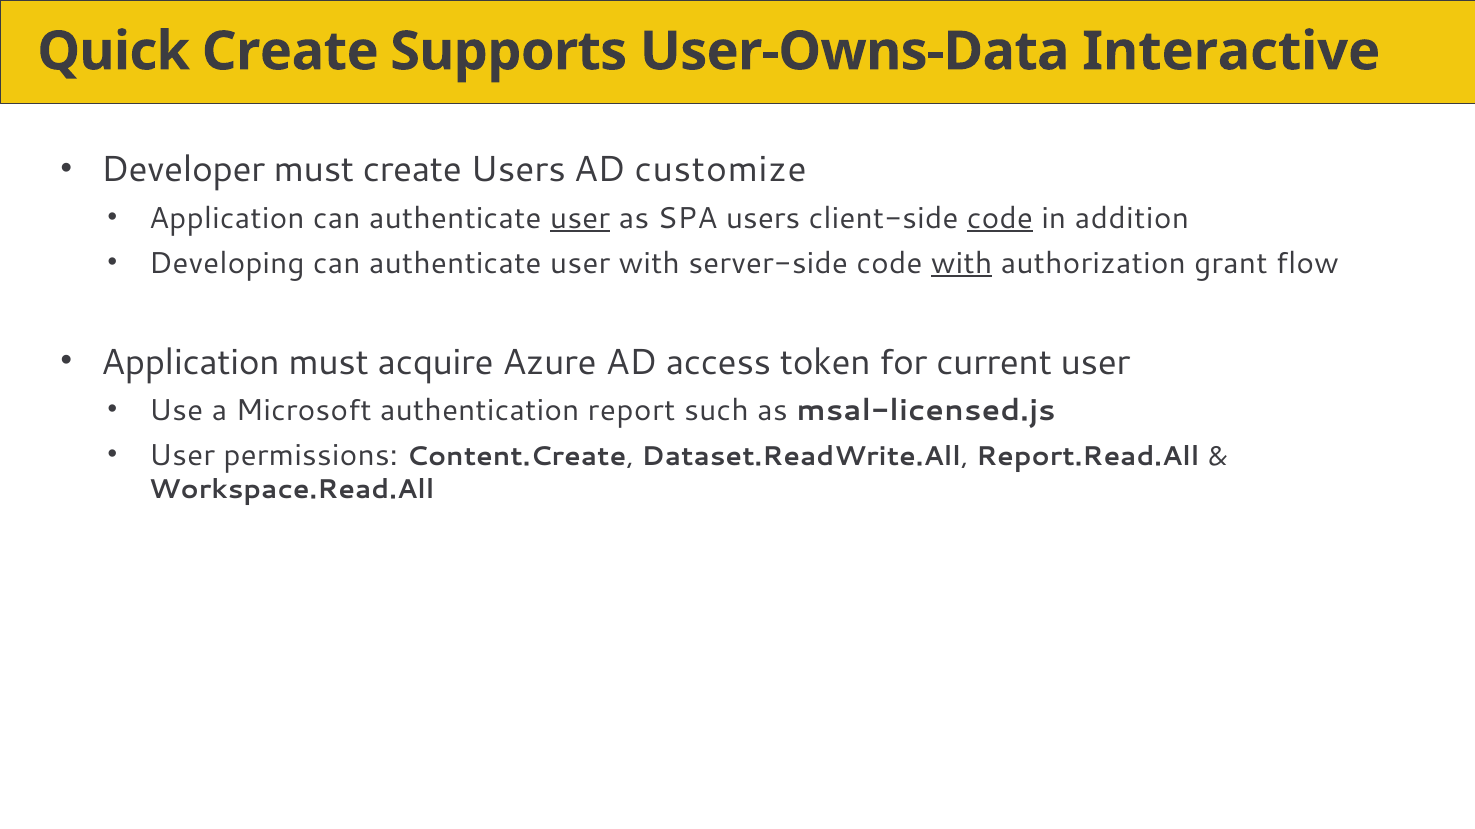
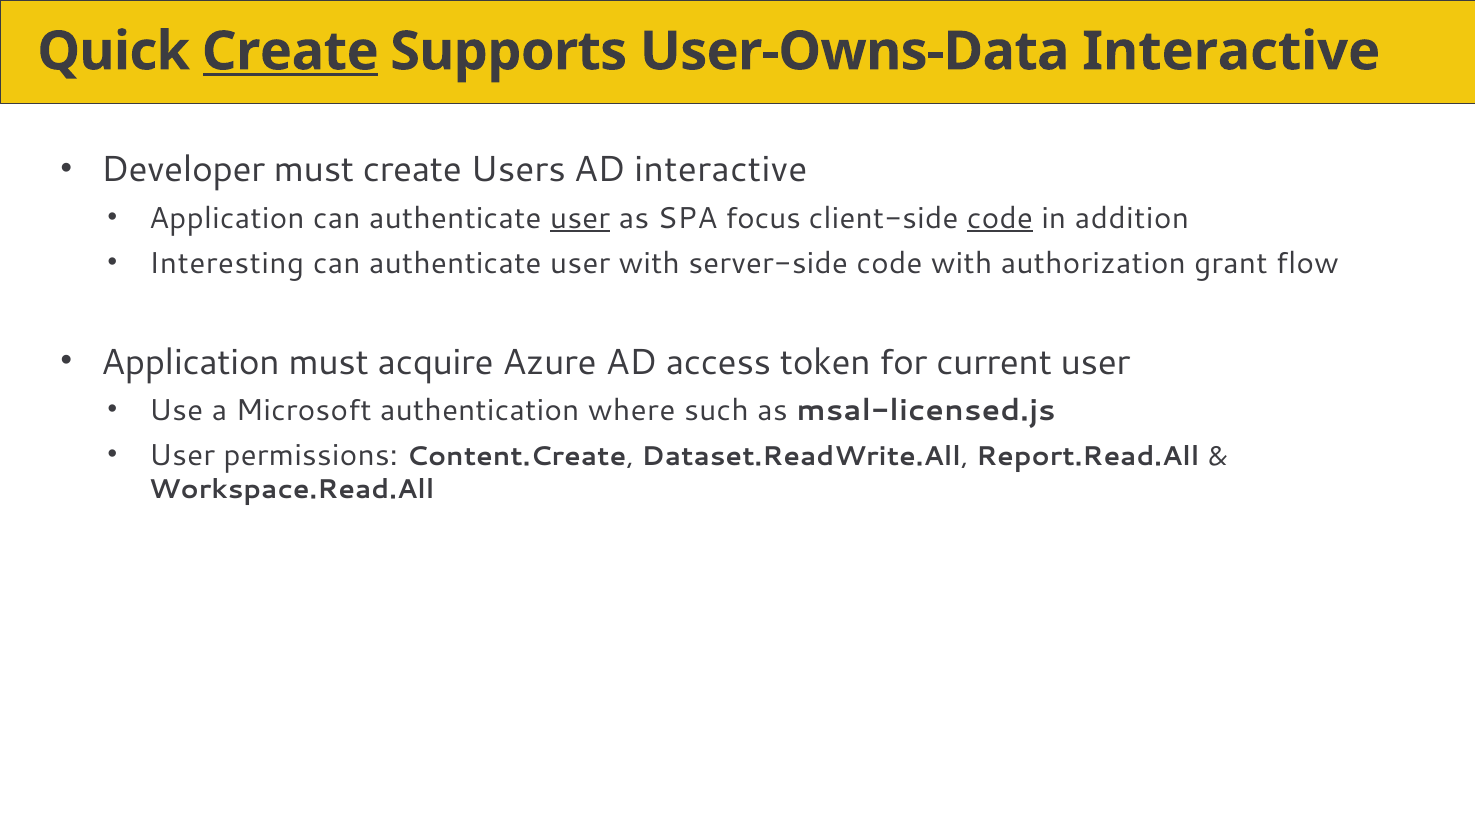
Create underline: none -> present (290, 52)
AD customize: customize -> interactive (721, 170)
SPA users: users -> focus (763, 218)
Developing: Developing -> Interesting (227, 263)
with underline: present -> none (962, 263)
report: report -> where (632, 411)
